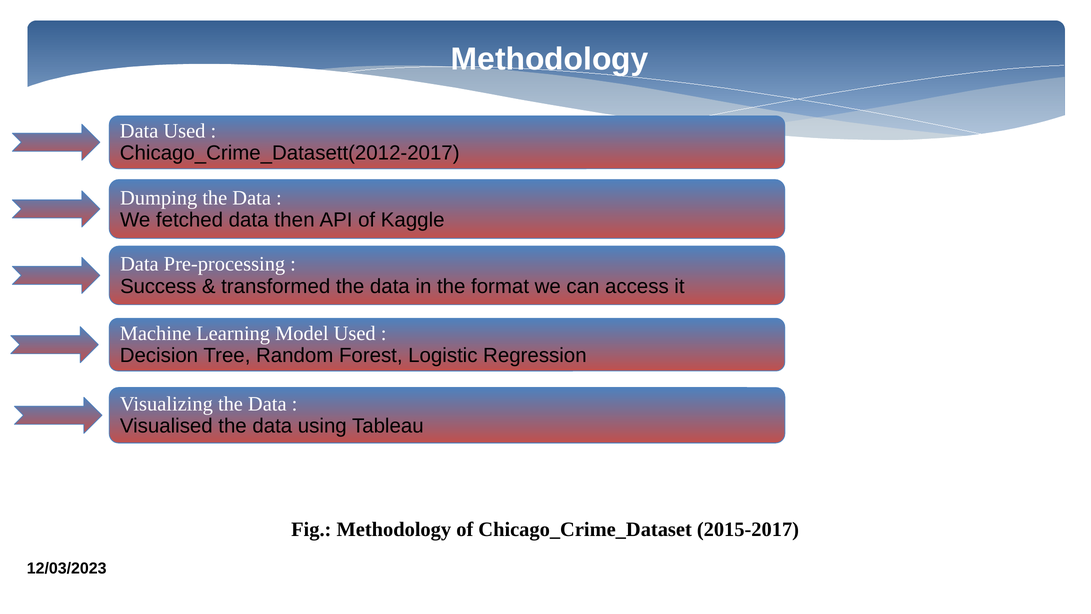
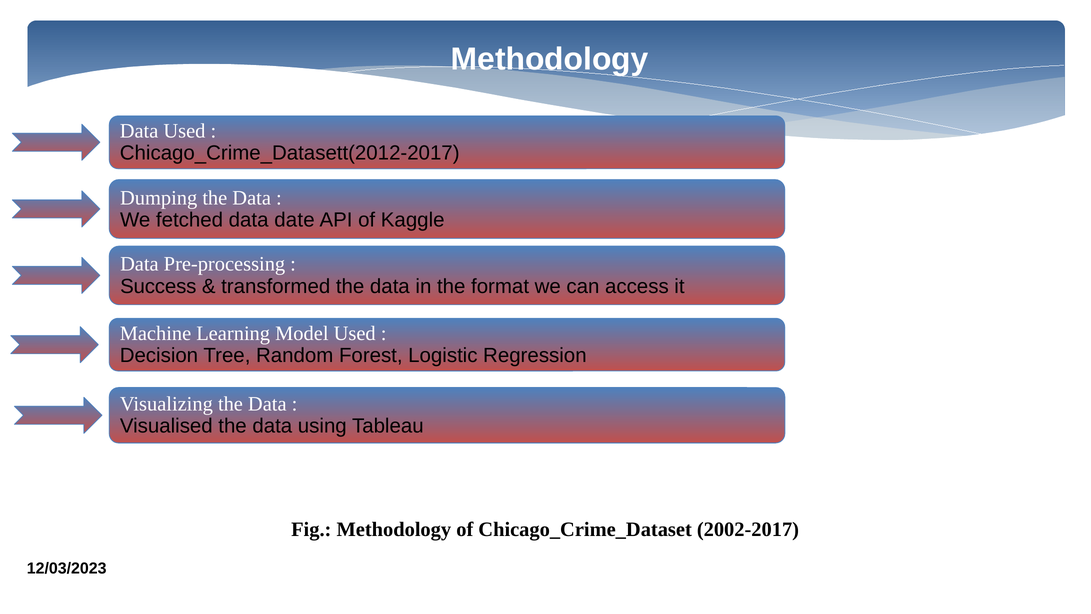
then: then -> date (294, 220)
2015-2017: 2015-2017 -> 2002-2017 (748, 529)
